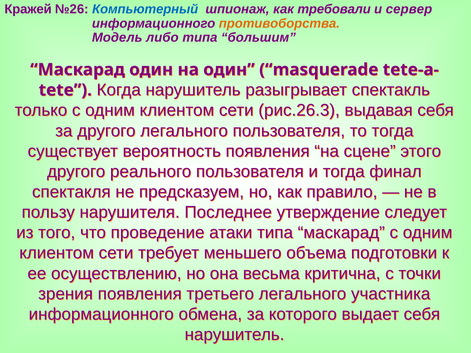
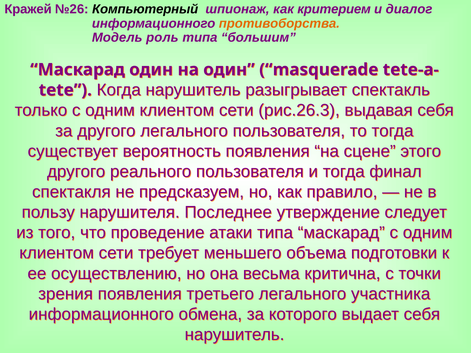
Компьютерный colour: blue -> black (145, 9)
требовали: требовали -> критерием (334, 9)
сервер: сервер -> диалог (409, 9)
либо: либо -> роль (162, 38)
